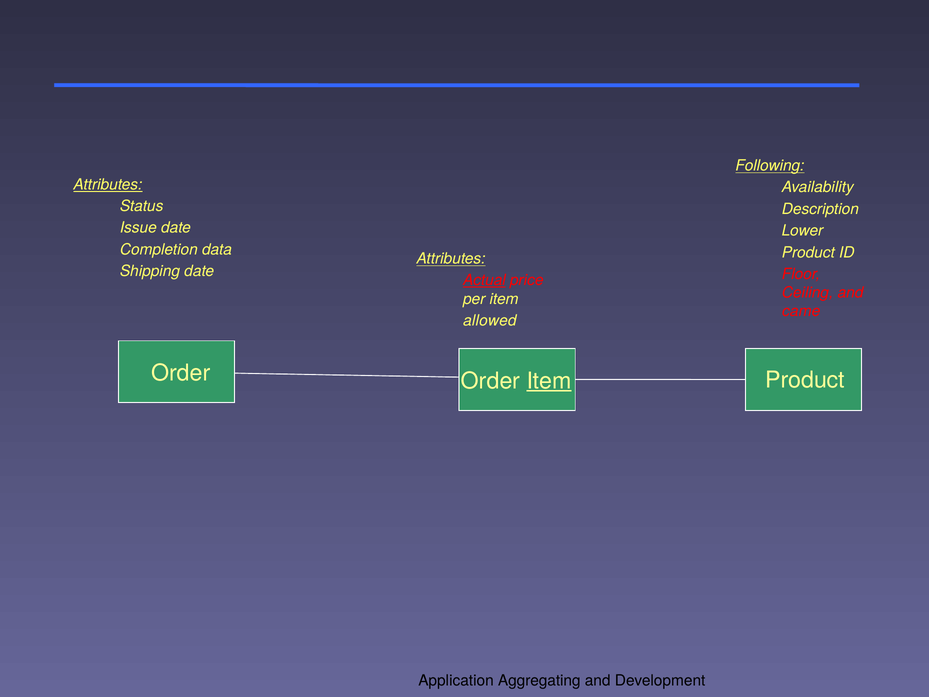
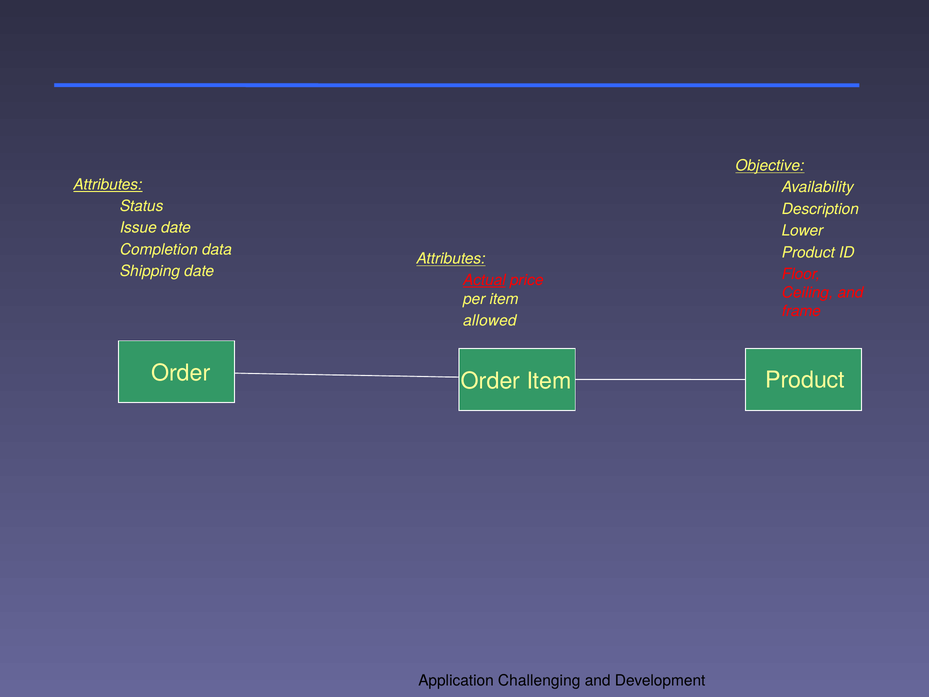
Following: Following -> Objective (770, 166)
came: came -> frame (801, 311)
Item underline: present -> none (549, 381)
Aggregating: Aggregating -> Challenging (539, 680)
